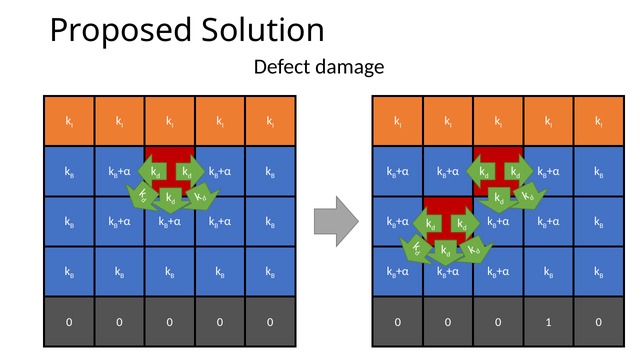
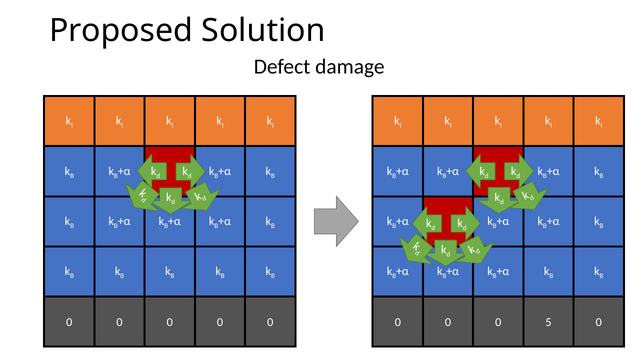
1: 1 -> 5 (549, 323)
